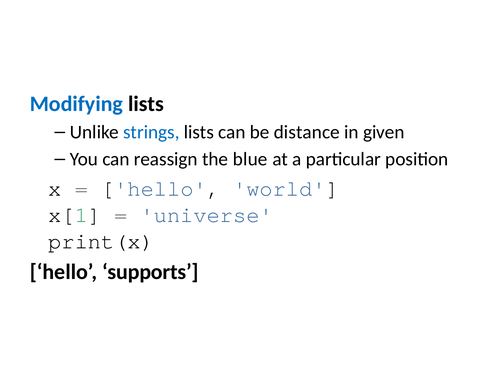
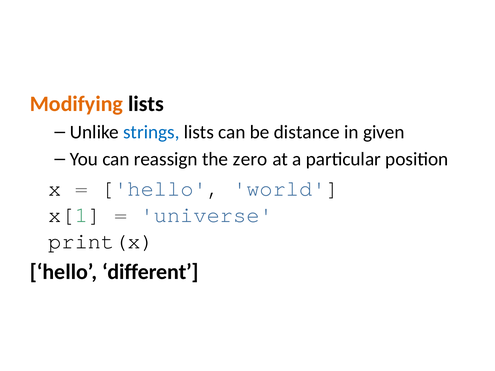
Modifying colour: blue -> orange (76, 104)
blue: blue -> zero (250, 159)
supports: supports -> different (150, 272)
